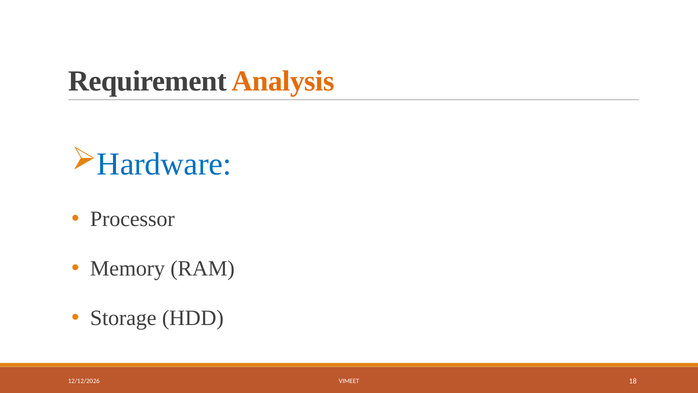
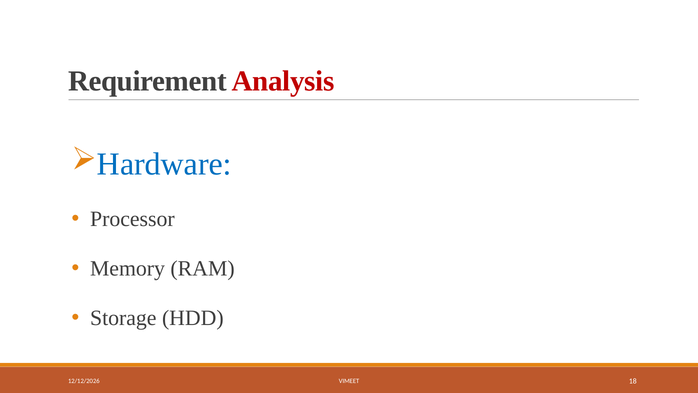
Analysis colour: orange -> red (283, 81)
